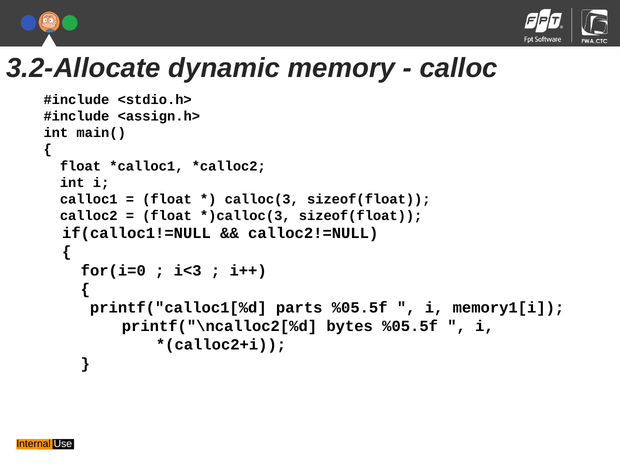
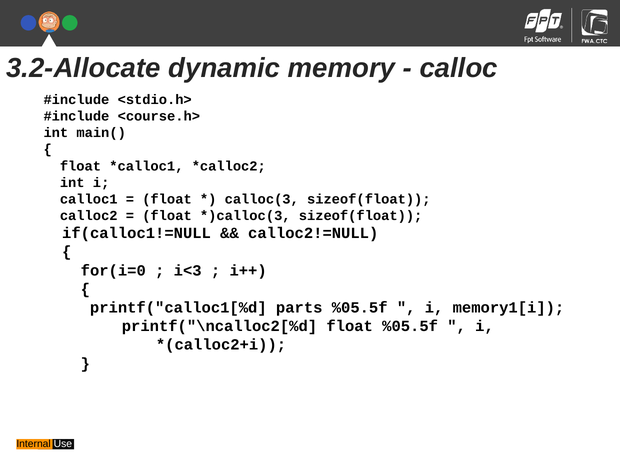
<assign.h>: <assign.h> -> <course.h> (159, 116)
printf("\ncalloc2[%d bytes: bytes -> float (350, 326)
